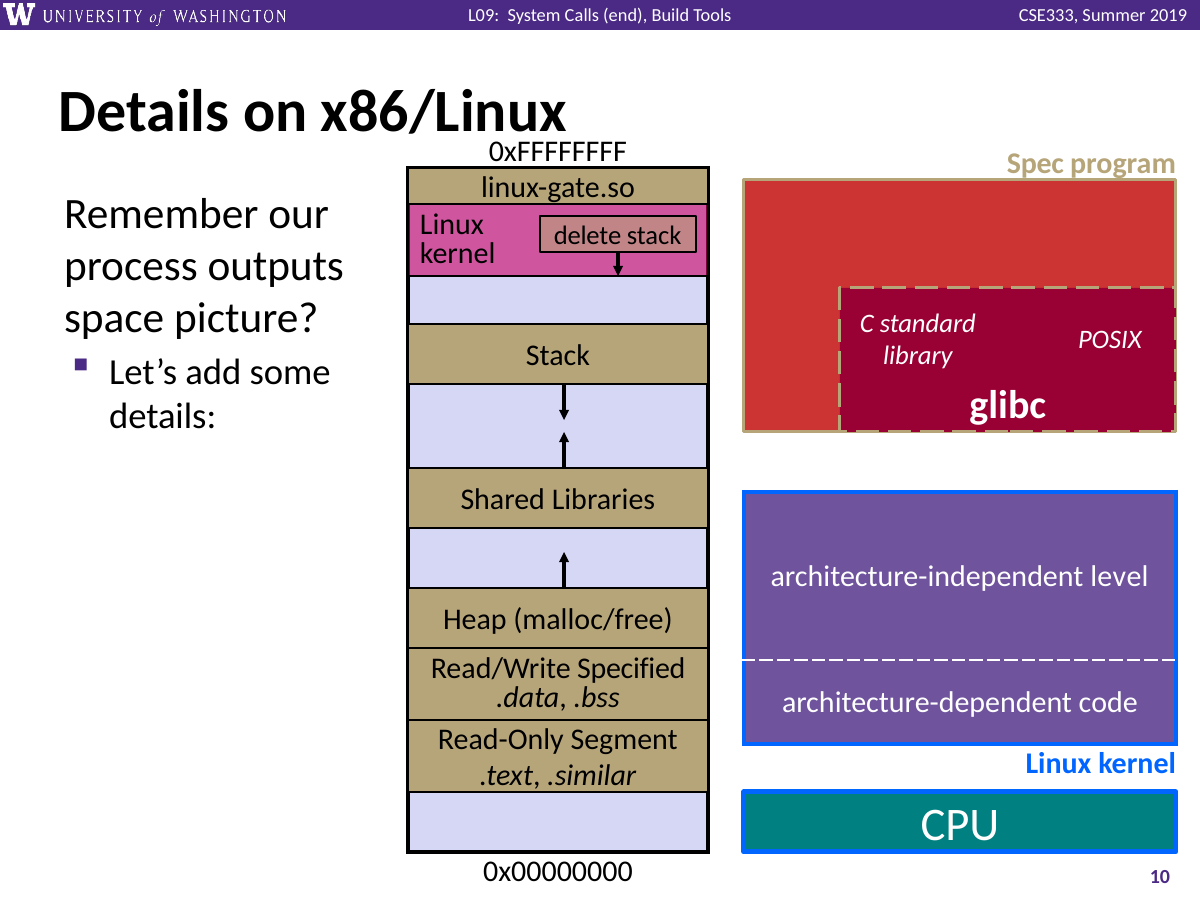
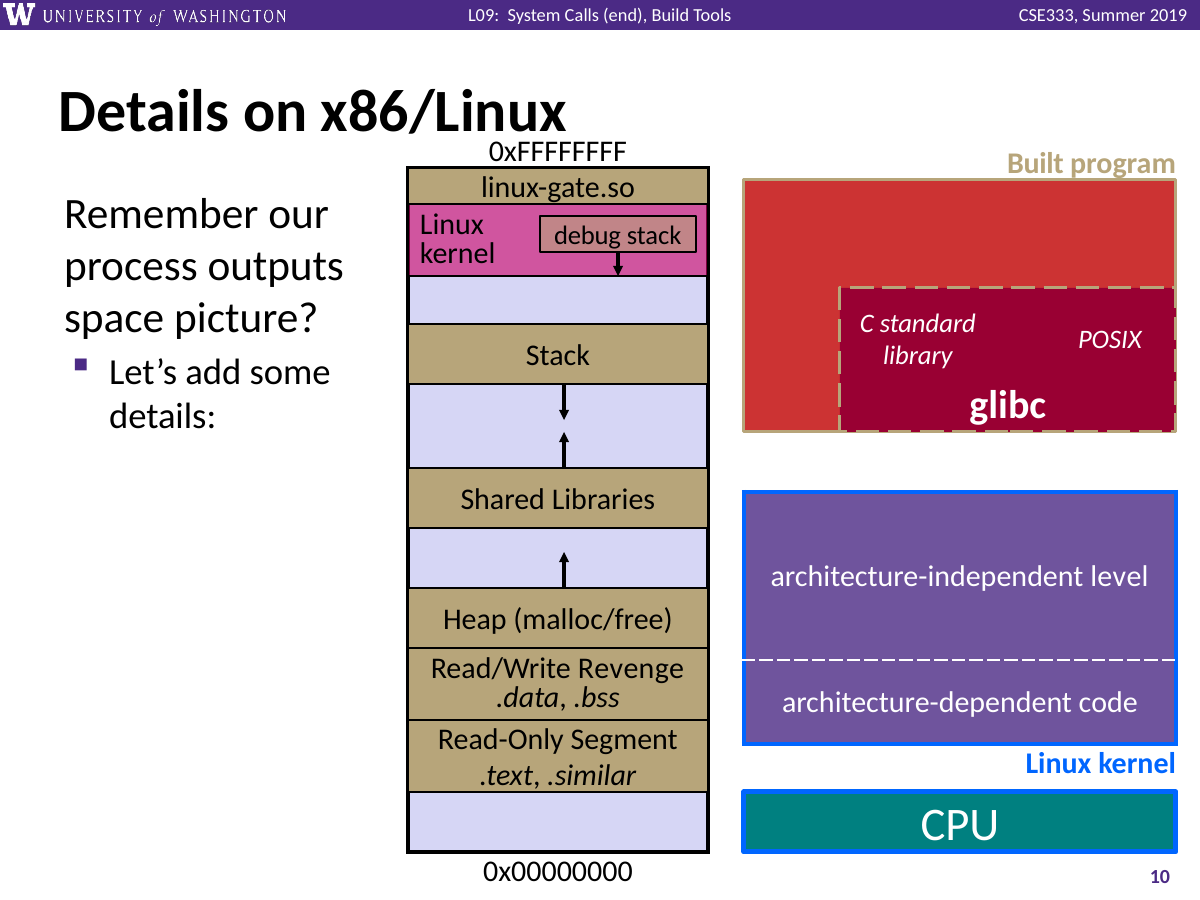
Spec: Spec -> Built (1035, 164)
delete: delete -> debug (588, 236)
Specified: Specified -> Revenge (631, 668)
